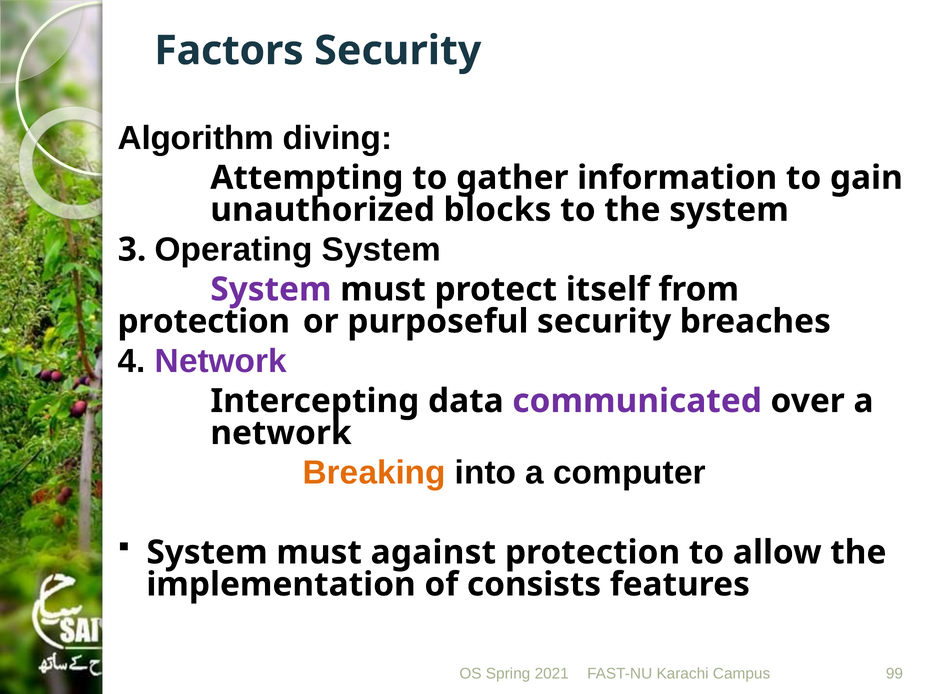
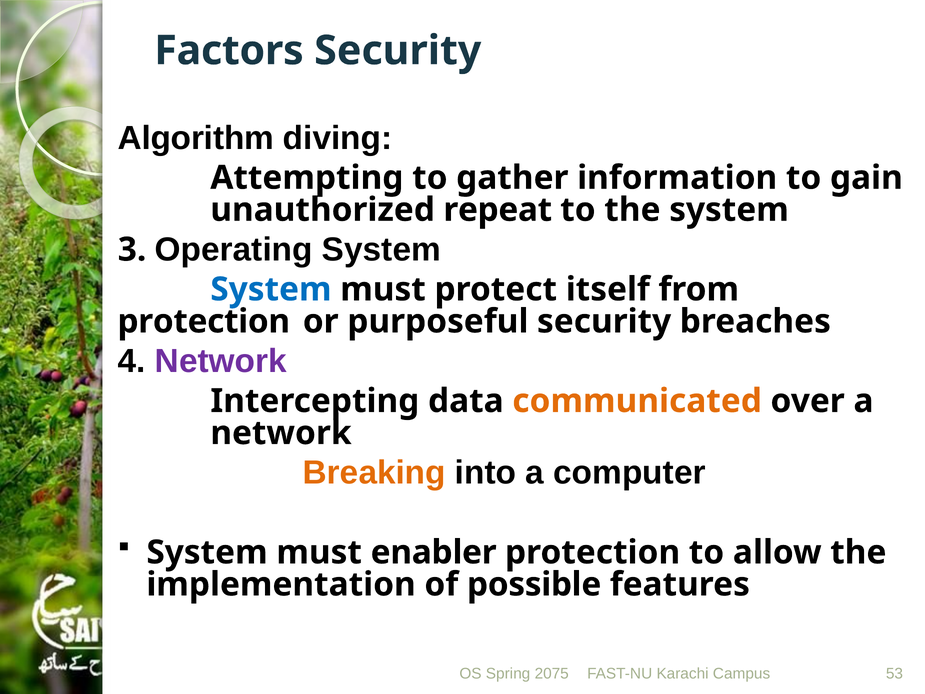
blocks: blocks -> repeat (498, 210)
System colour: purple -> blue (271, 289)
communicated colour: purple -> orange (637, 401)
against: against -> enabler (434, 552)
consists: consists -> possible (534, 584)
2021: 2021 -> 2075 (552, 673)
99: 99 -> 53 (894, 673)
